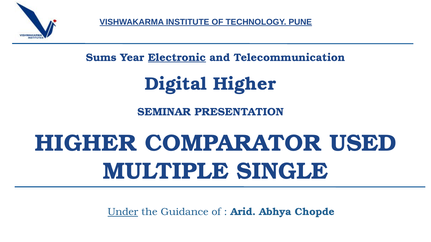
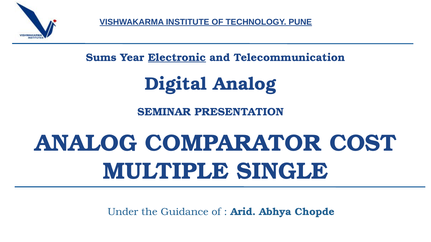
Digital Higher: Higher -> Analog (245, 84)
HIGHER: HIGHER -> ANALOG (86, 143)
USED: USED -> COST (363, 143)
Under underline: present -> none (123, 212)
